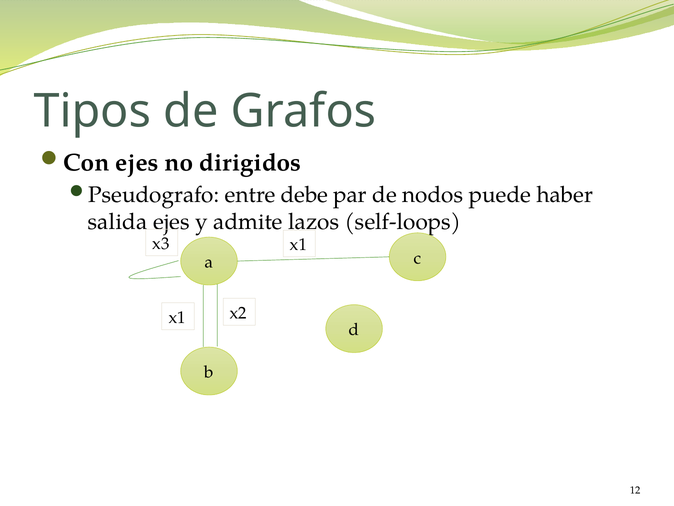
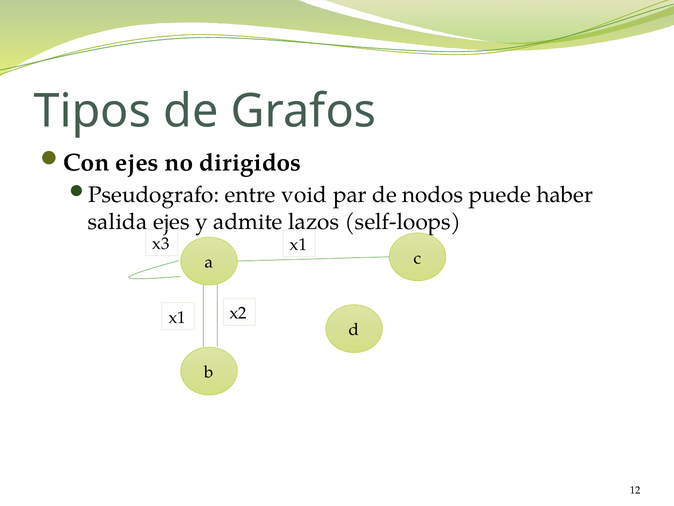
debe: debe -> void (304, 195)
